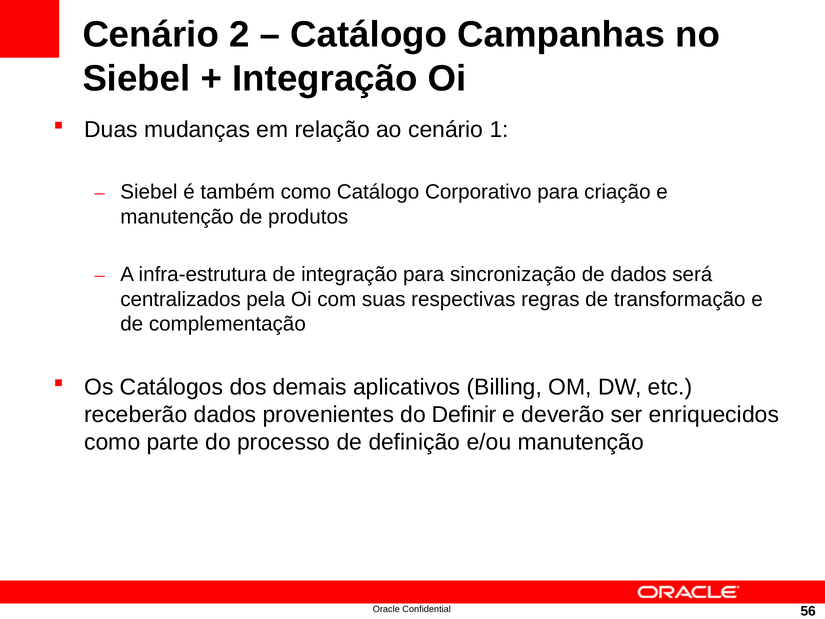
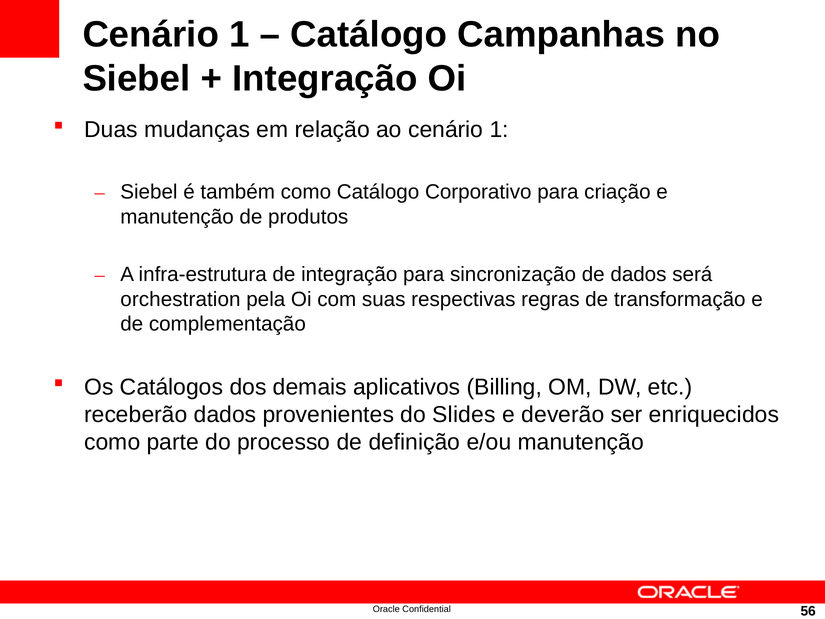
2: 2 -> 1 (239, 35)
centralizados: centralizados -> orchestration (180, 299)
Definir: Definir -> Slides (464, 415)
